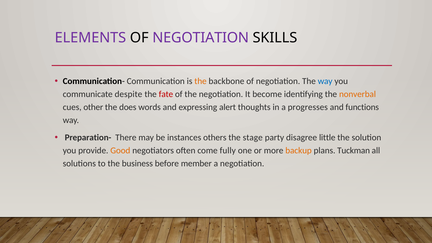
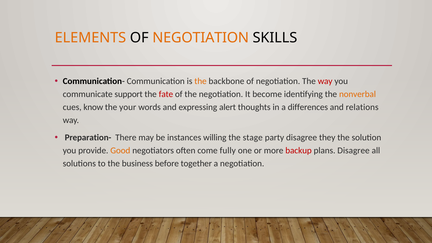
ELEMENTS colour: purple -> orange (90, 38)
NEGOTIATION colour: purple -> orange (201, 38)
way colour: blue -> red (325, 81)
despite: despite -> support (129, 94)
other: other -> know (93, 107)
does: does -> your (128, 107)
progresses: progresses -> differences (308, 107)
functions: functions -> relations (362, 107)
others: others -> willing (215, 138)
little: little -> they (327, 138)
backup colour: orange -> red (299, 151)
plans Tuckman: Tuckman -> Disagree (354, 151)
member: member -> together (196, 163)
